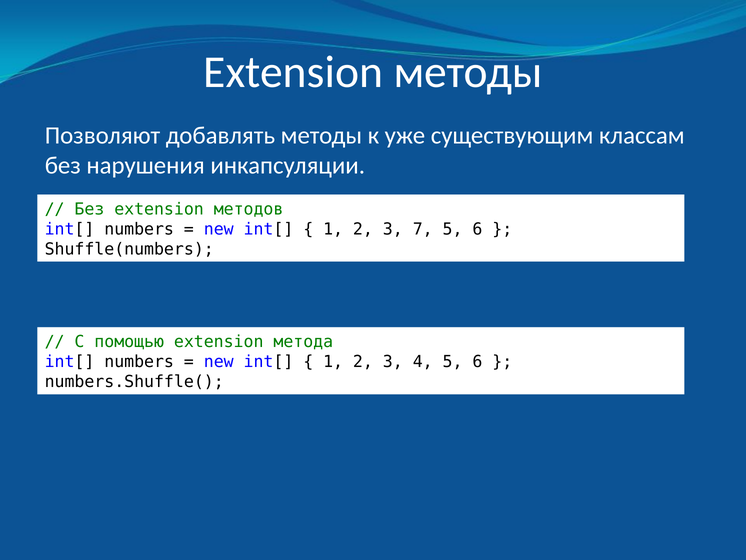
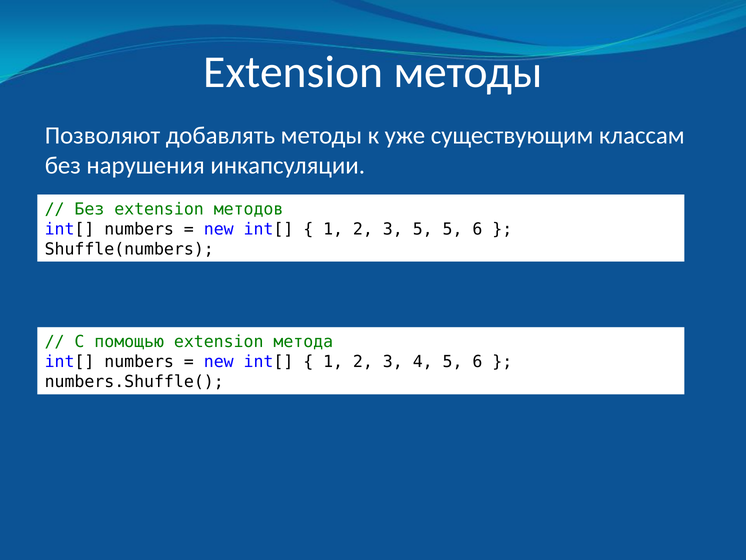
3 7: 7 -> 5 (423, 229)
